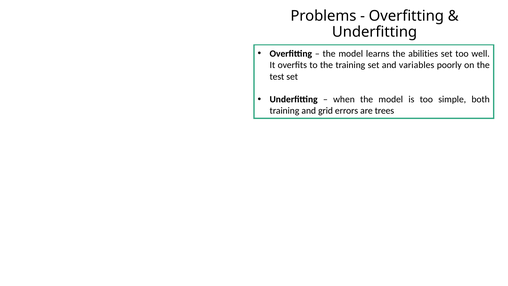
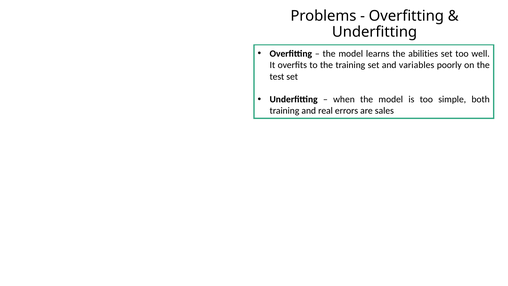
grid: grid -> real (326, 111)
trees: trees -> sales (384, 111)
